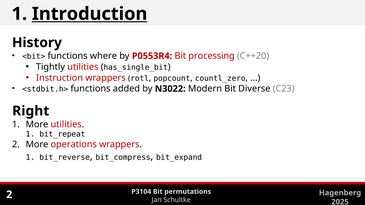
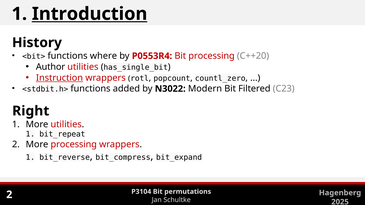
Tightly: Tightly -> Author (51, 67)
Instruction underline: none -> present (59, 78)
Diverse: Diverse -> Filtered (254, 89)
More operations: operations -> processing (74, 145)
